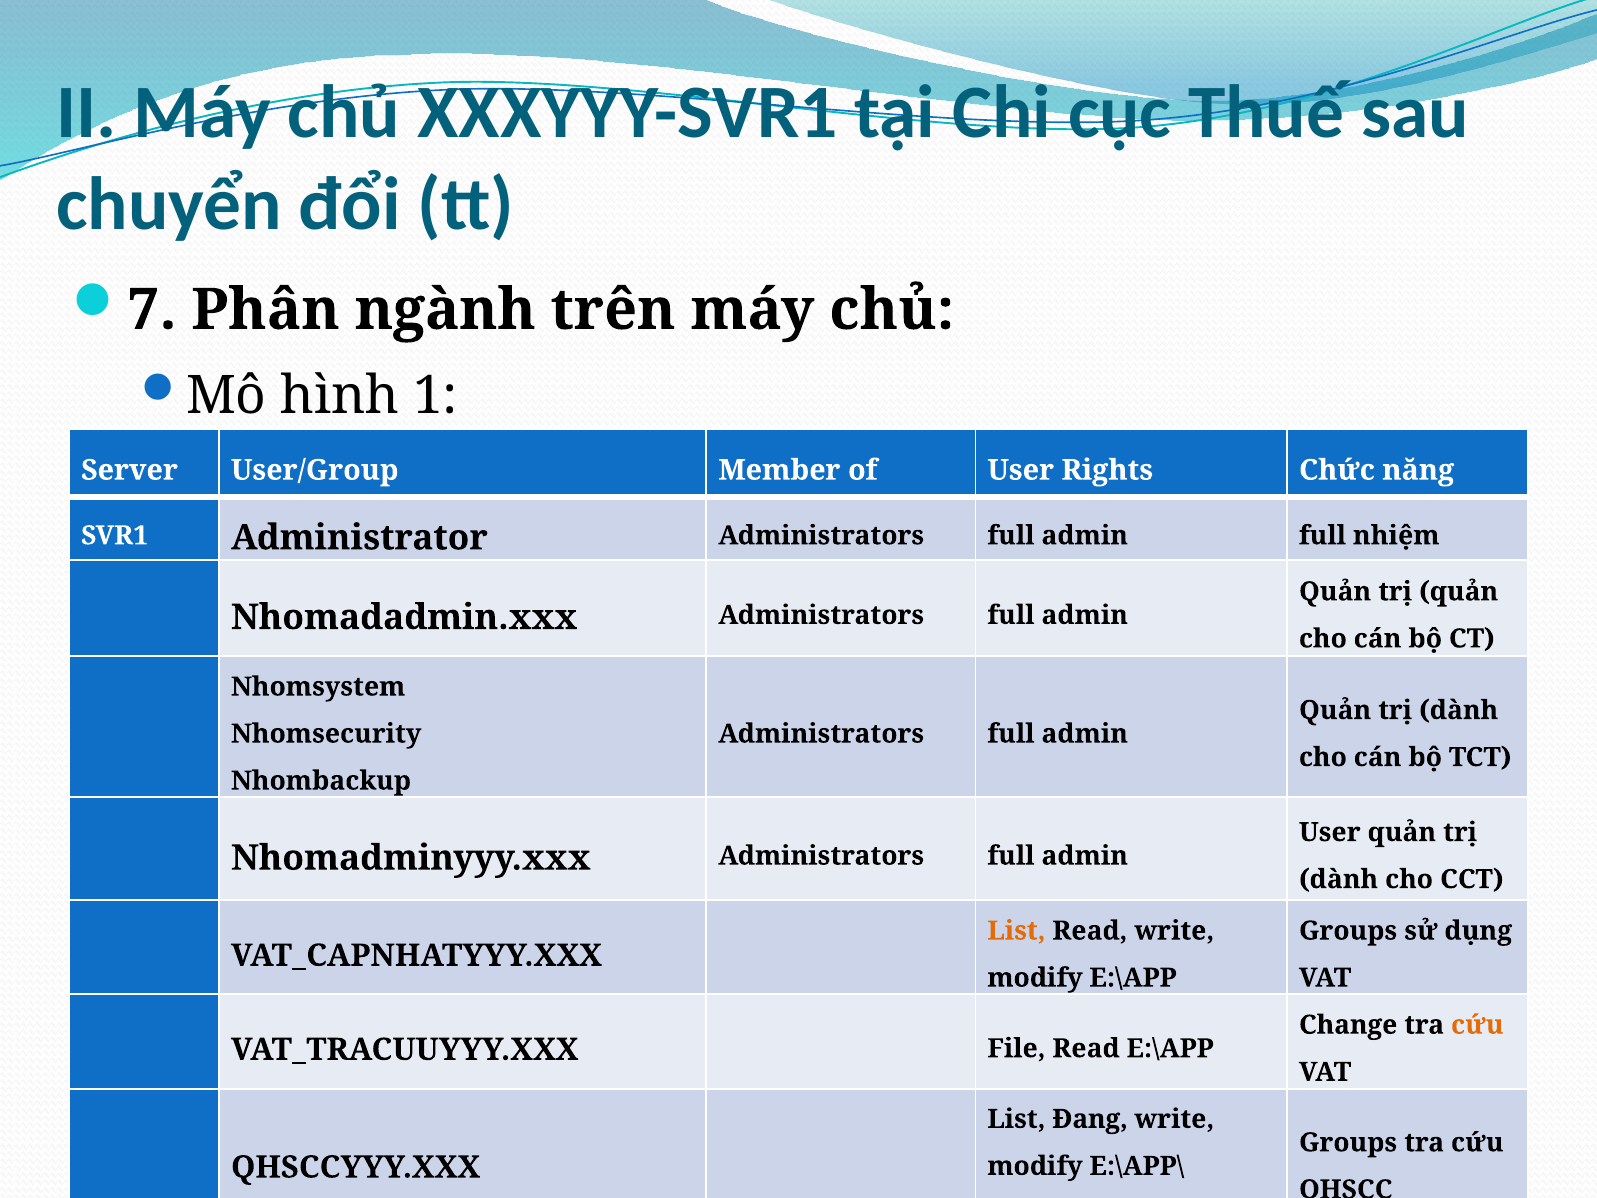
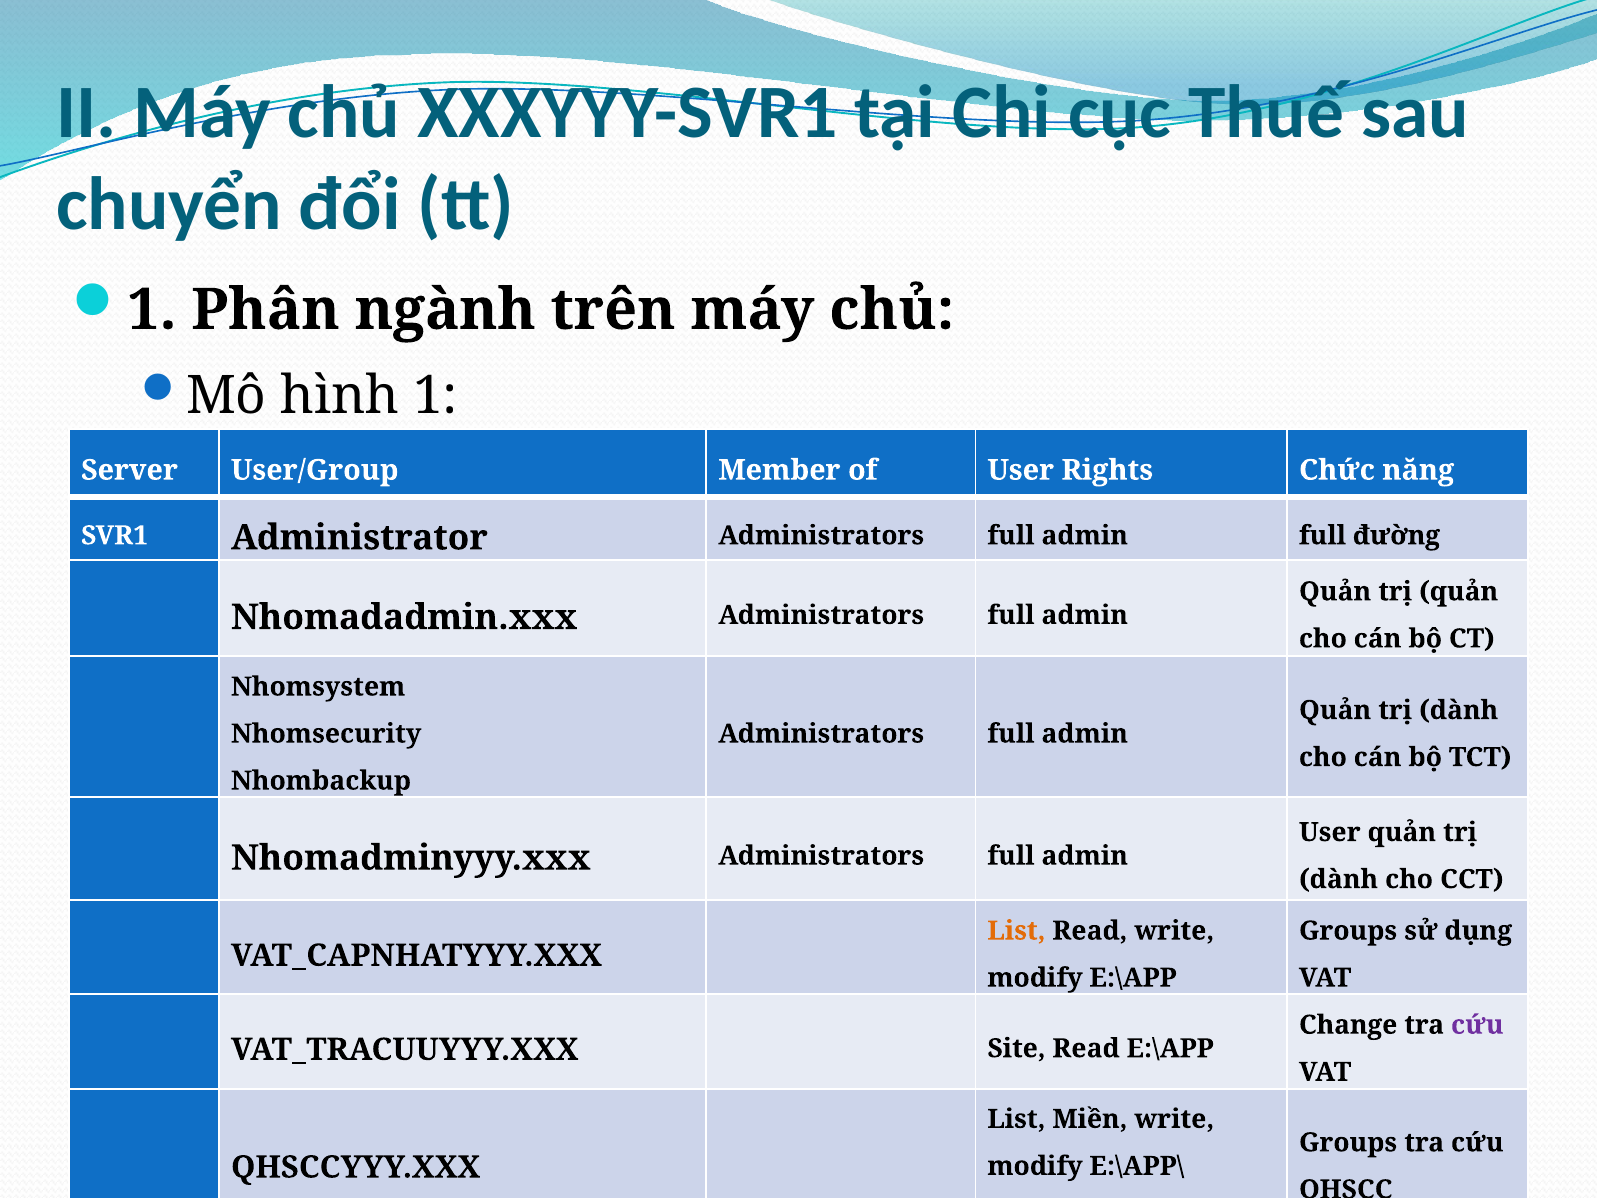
7: 7 -> 1 (152, 310)
nhiệm: nhiệm -> đường (1396, 535)
cứu colour: orange -> purple (1477, 1025)
File: File -> Site (1017, 1048)
Đang: Đang -> Miền (1090, 1119)
